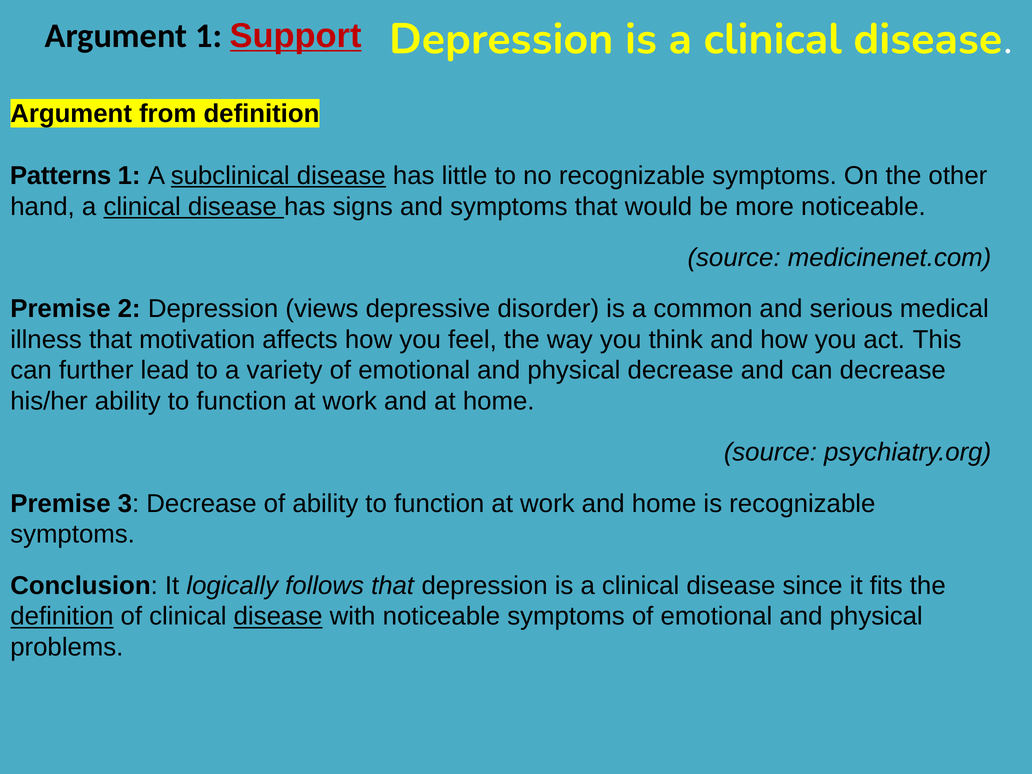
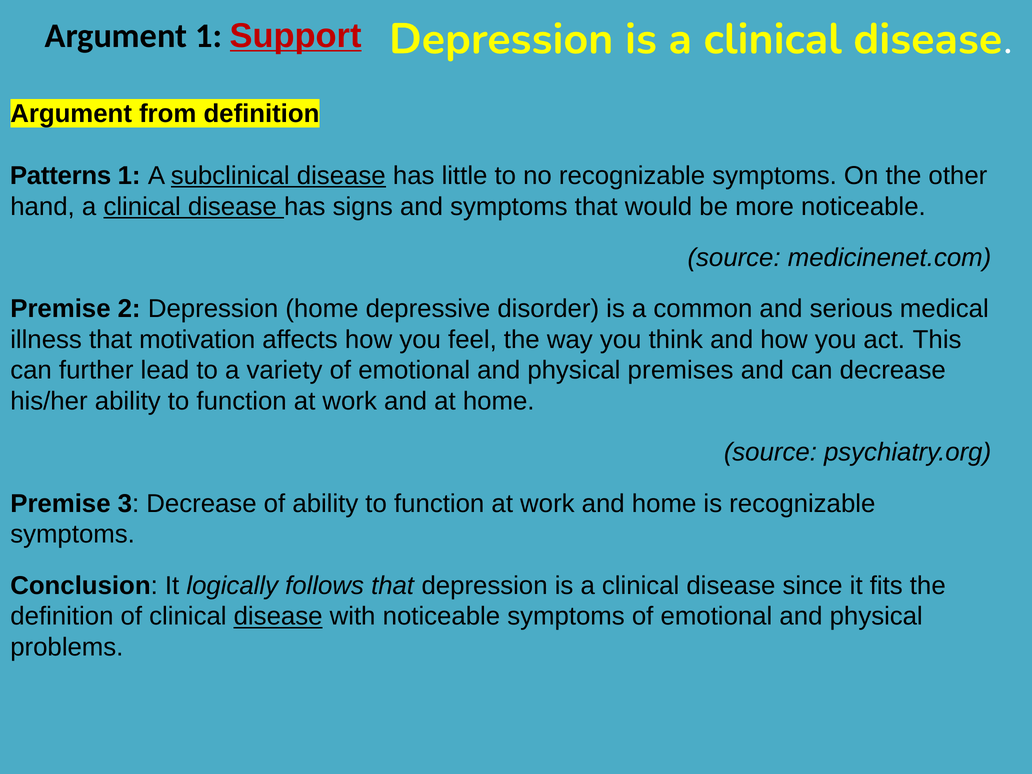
Depression views: views -> home (322, 309)
physical decrease: decrease -> premises (681, 370)
definition underline: present -> none (62, 616)
